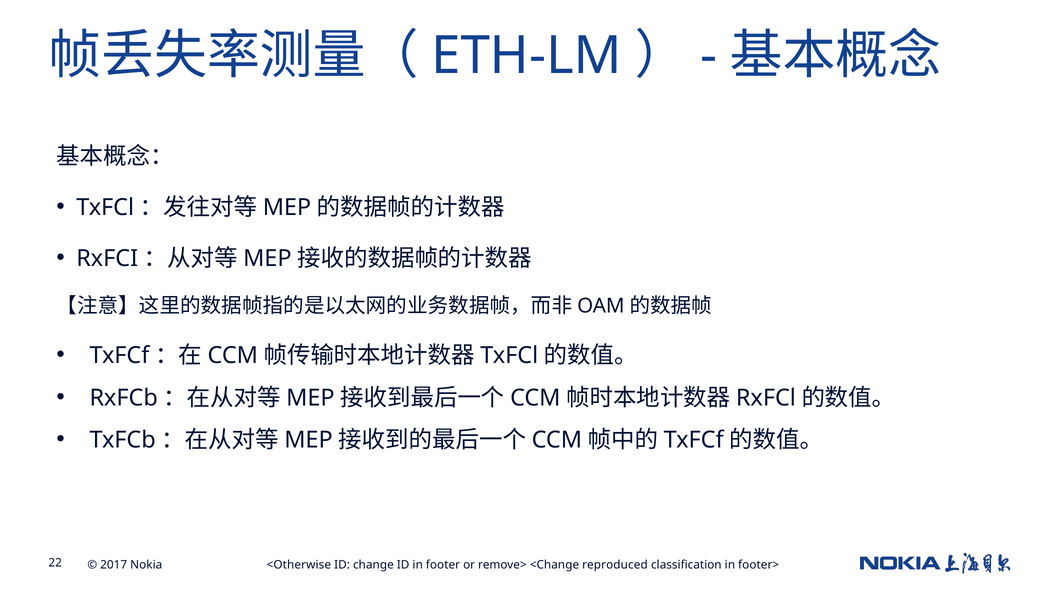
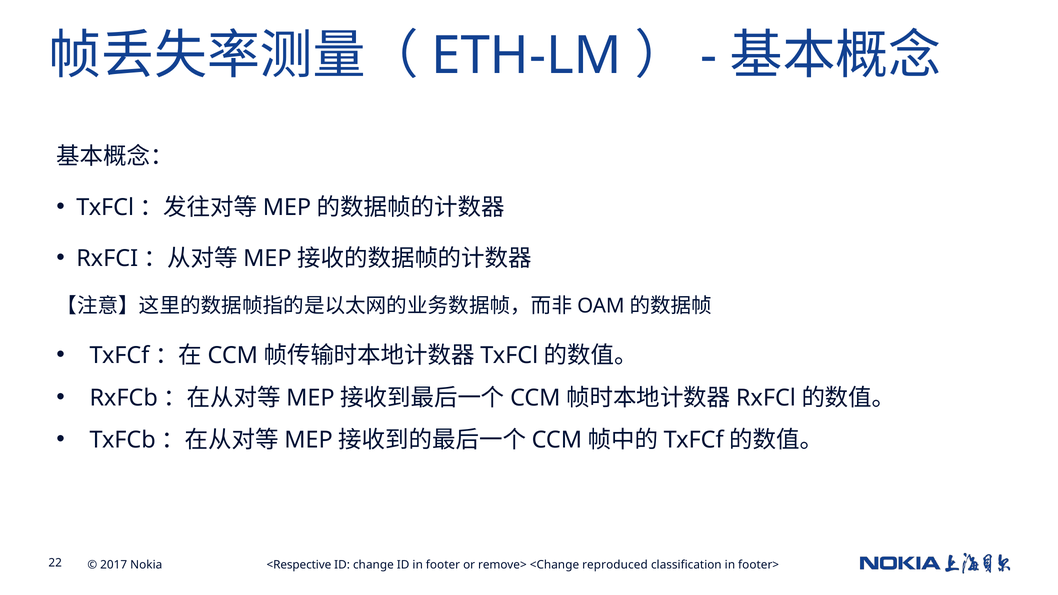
<Otherwise: <Otherwise -> <Respective (299, 565)
